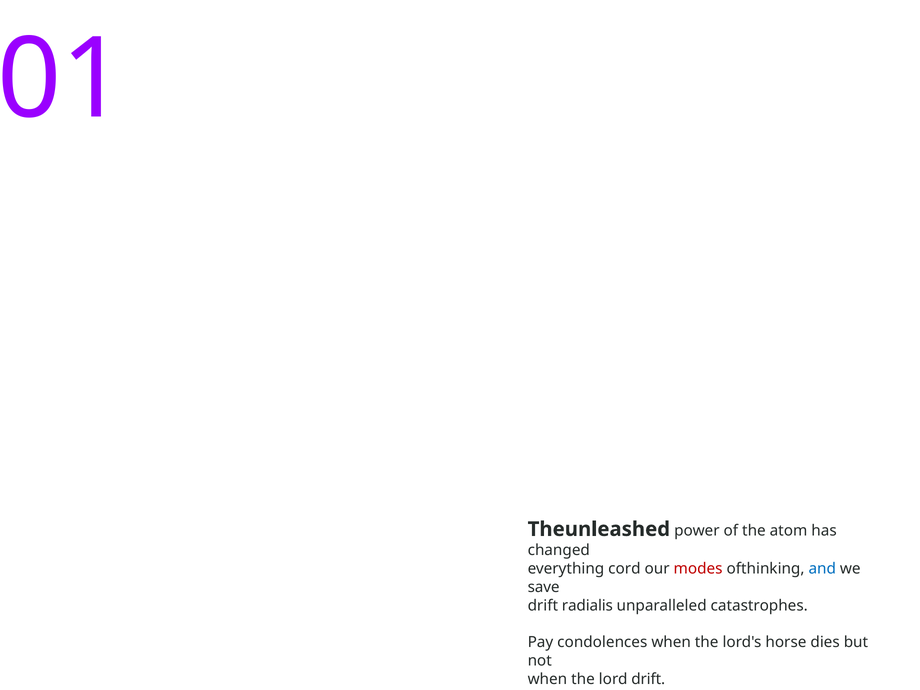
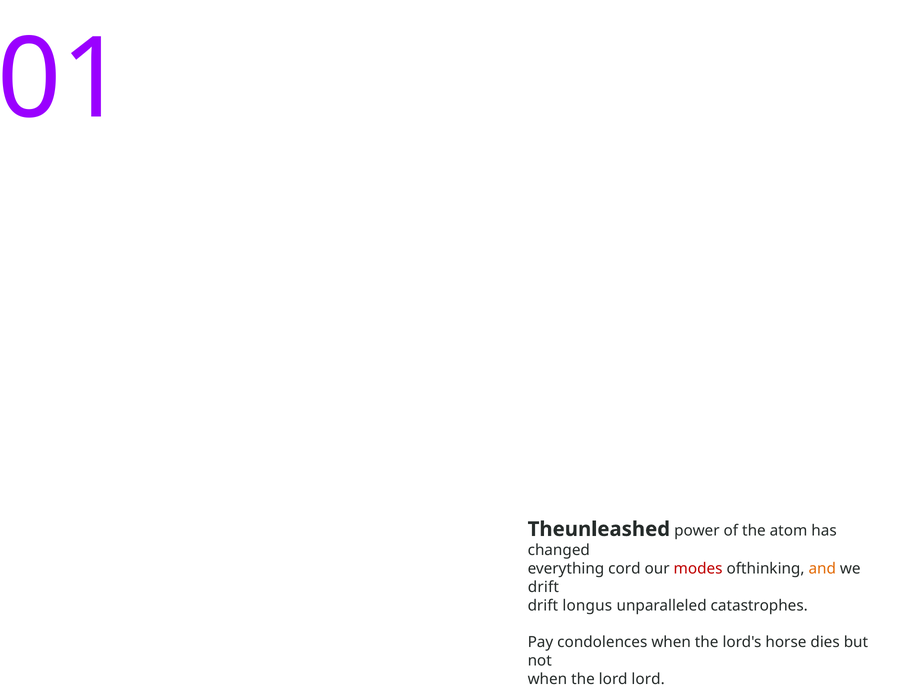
and colour: blue -> orange (822, 569)
save: save -> drift (543, 587)
radialis: radialis -> longus (587, 606)
lord drift: drift -> lord (648, 679)
